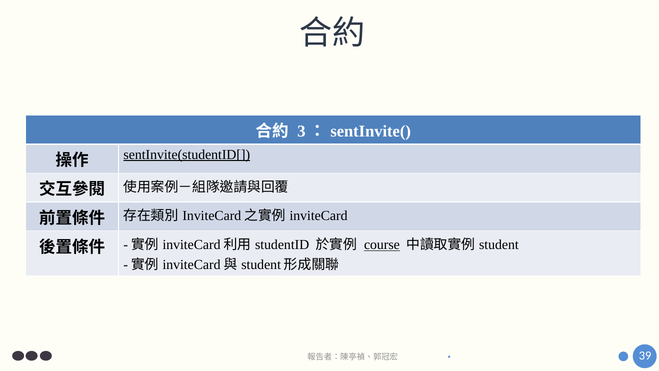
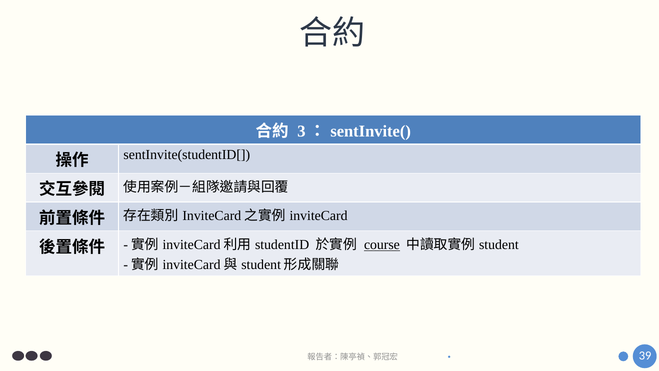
sentInvite(studentID[ underline: present -> none (187, 154)
